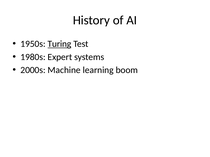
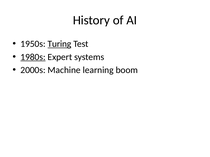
1980s underline: none -> present (33, 57)
